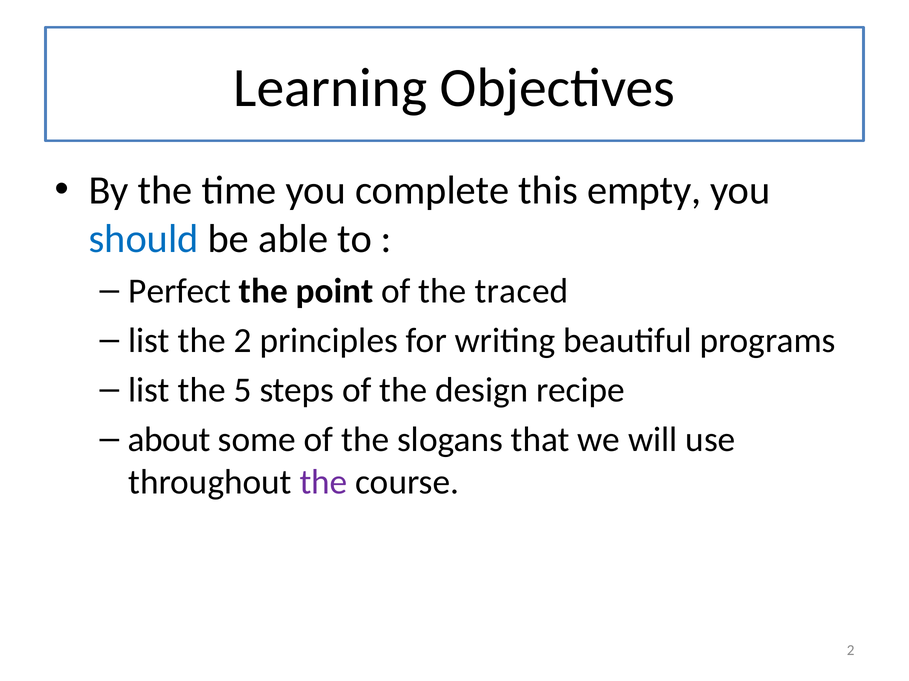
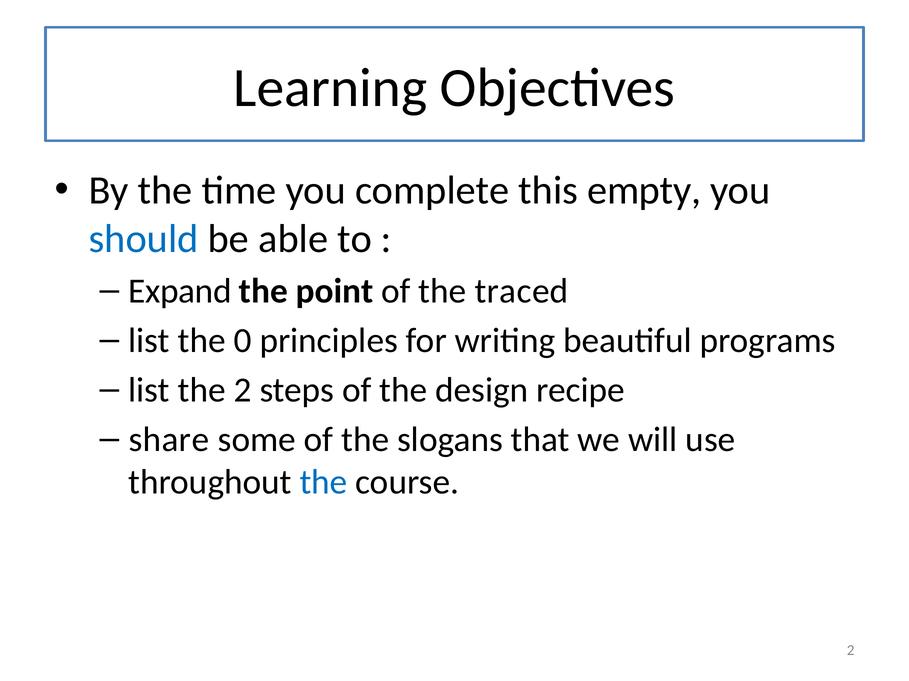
Perfect: Perfect -> Expand (180, 291)
the 2: 2 -> 0 (243, 341)
the 5: 5 -> 2 (243, 390)
about: about -> share (169, 440)
the colour: purple -> blue (324, 482)
